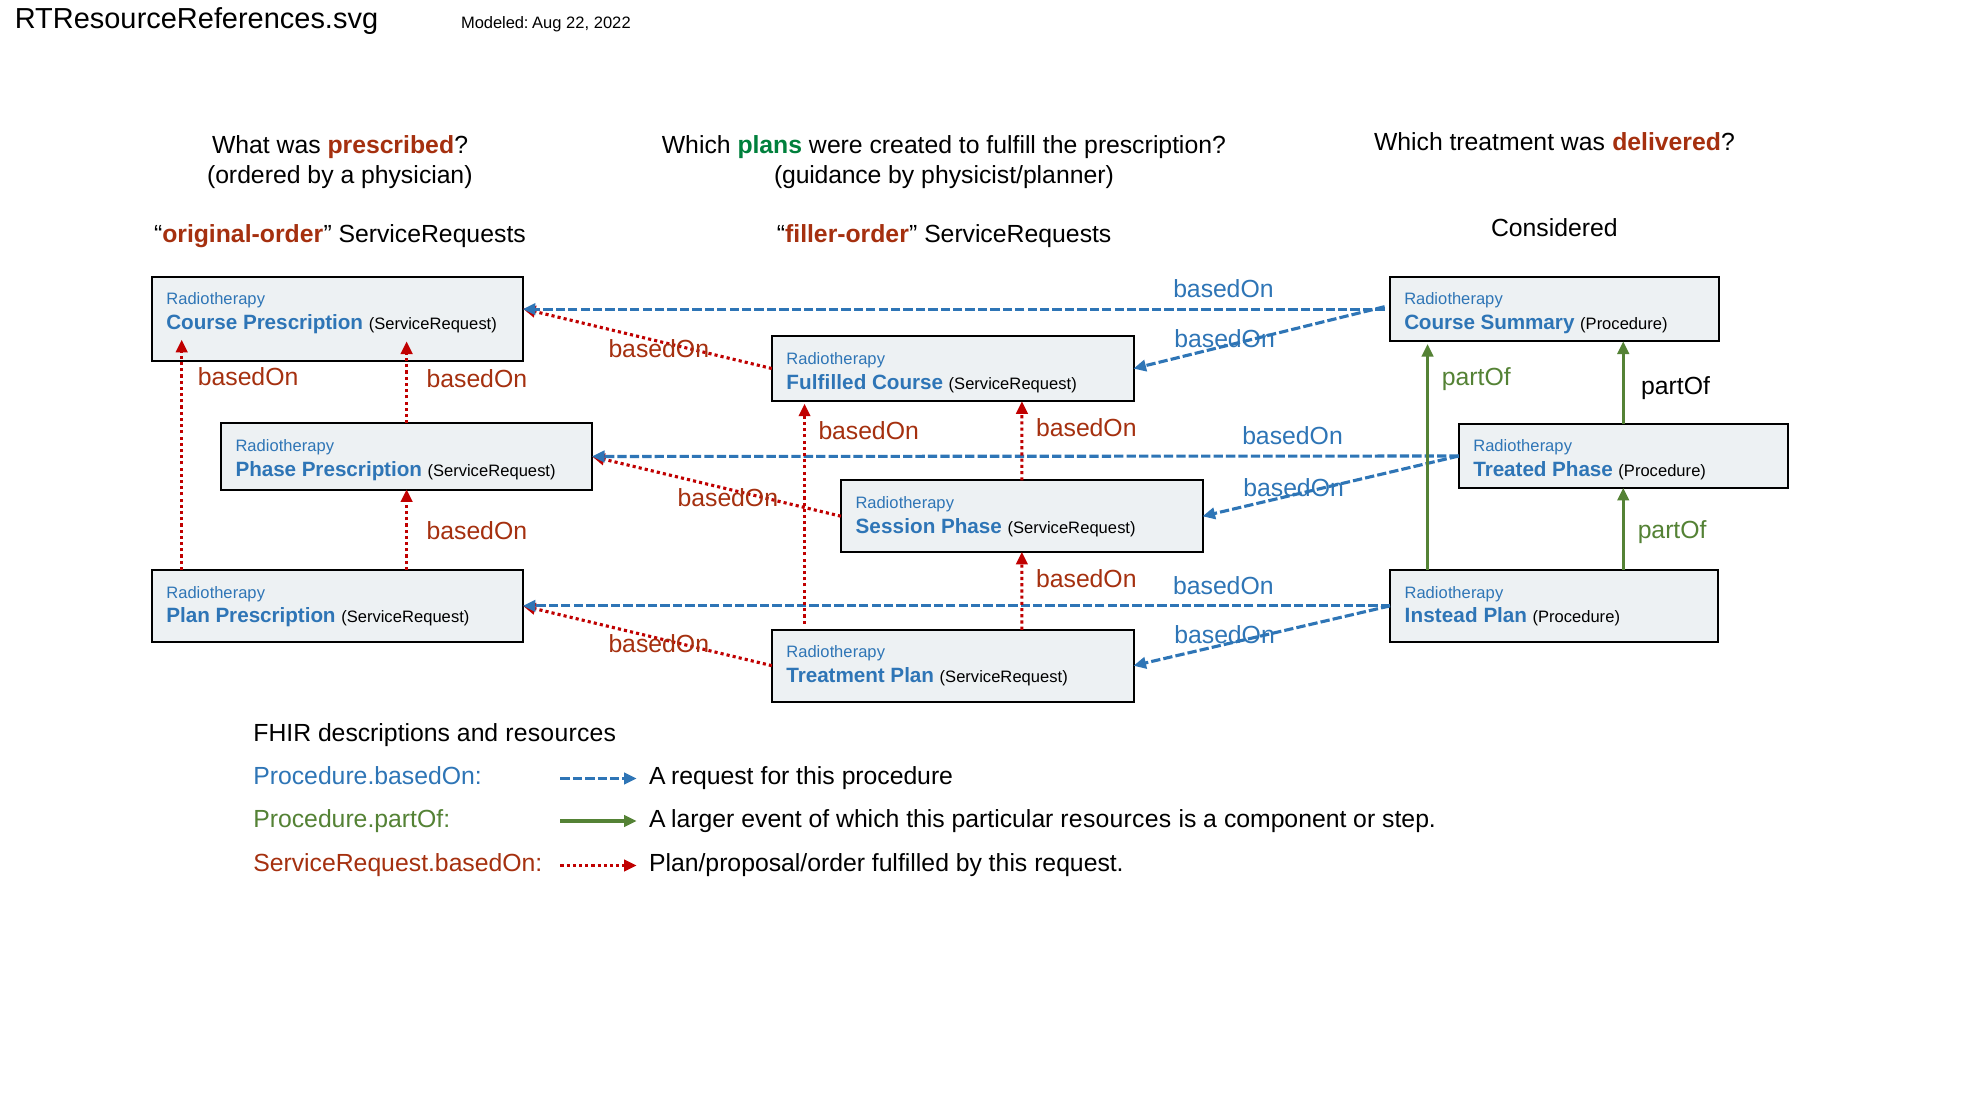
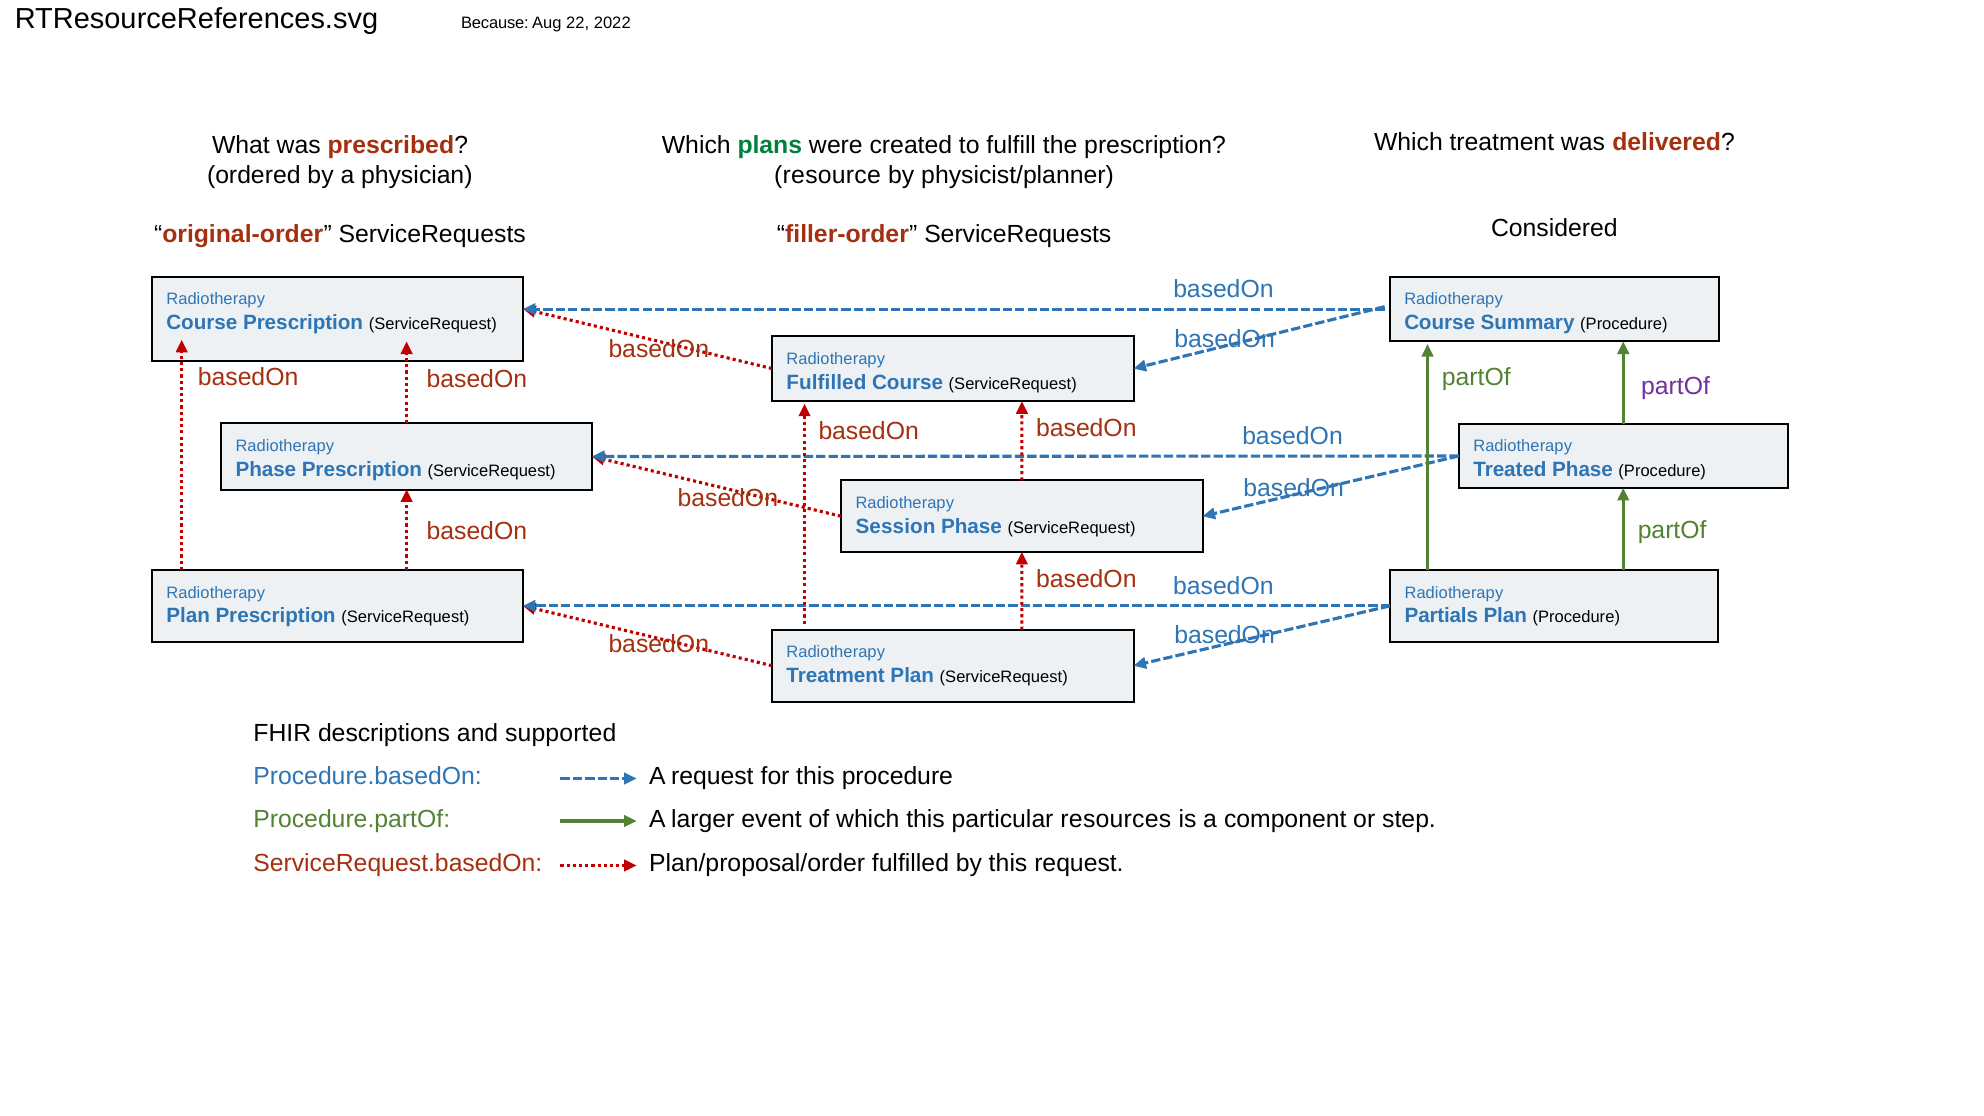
Modeled: Modeled -> Because (495, 23)
guidance: guidance -> resource (828, 175)
partOf colour: black -> purple (1675, 386)
Instead: Instead -> Partials (1441, 616)
and resources: resources -> supported (561, 733)
